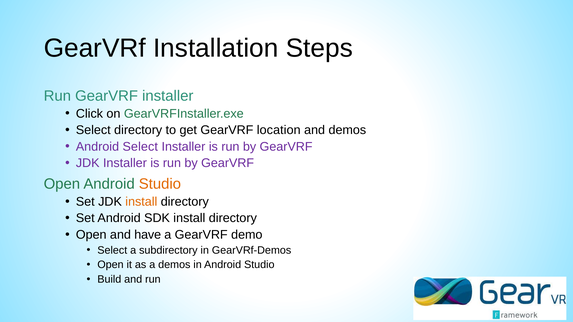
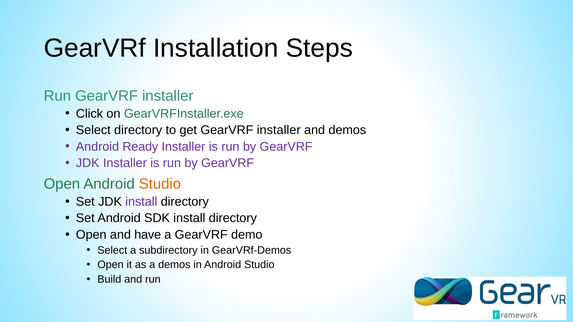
get GearVRF location: location -> installer (279, 130)
Android Select: Select -> Ready (140, 147)
install colour: orange -> purple (141, 202)
